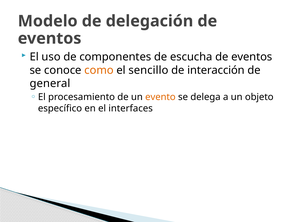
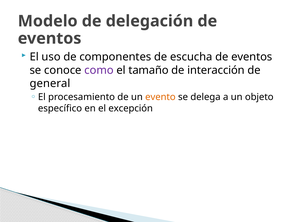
como colour: orange -> purple (99, 70)
sencillo: sencillo -> tamaño (149, 70)
interfaces: interfaces -> excepción (131, 109)
